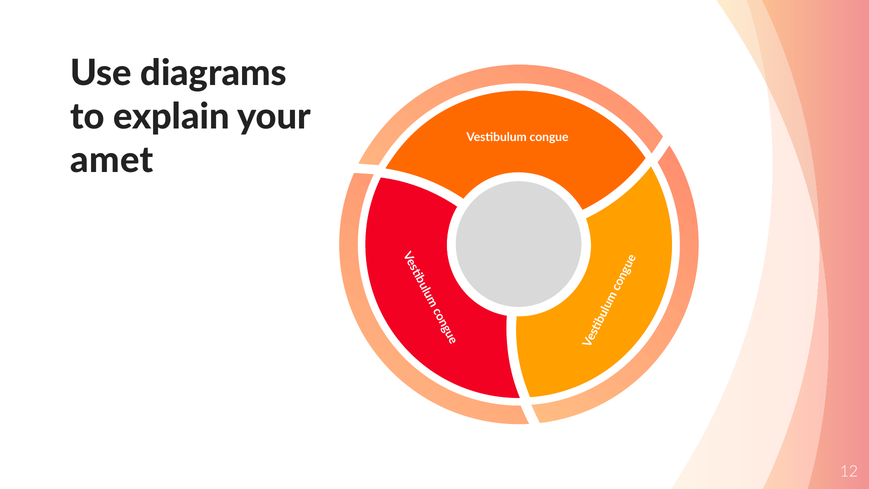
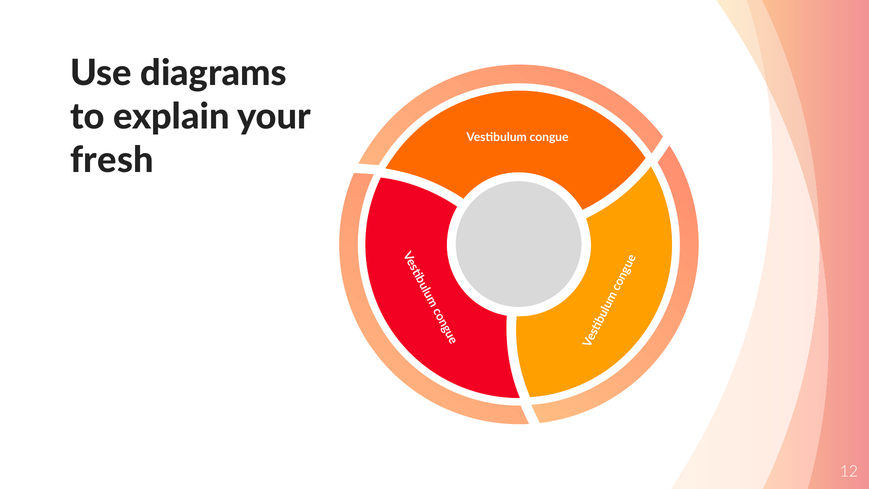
amet: amet -> fresh (112, 160)
